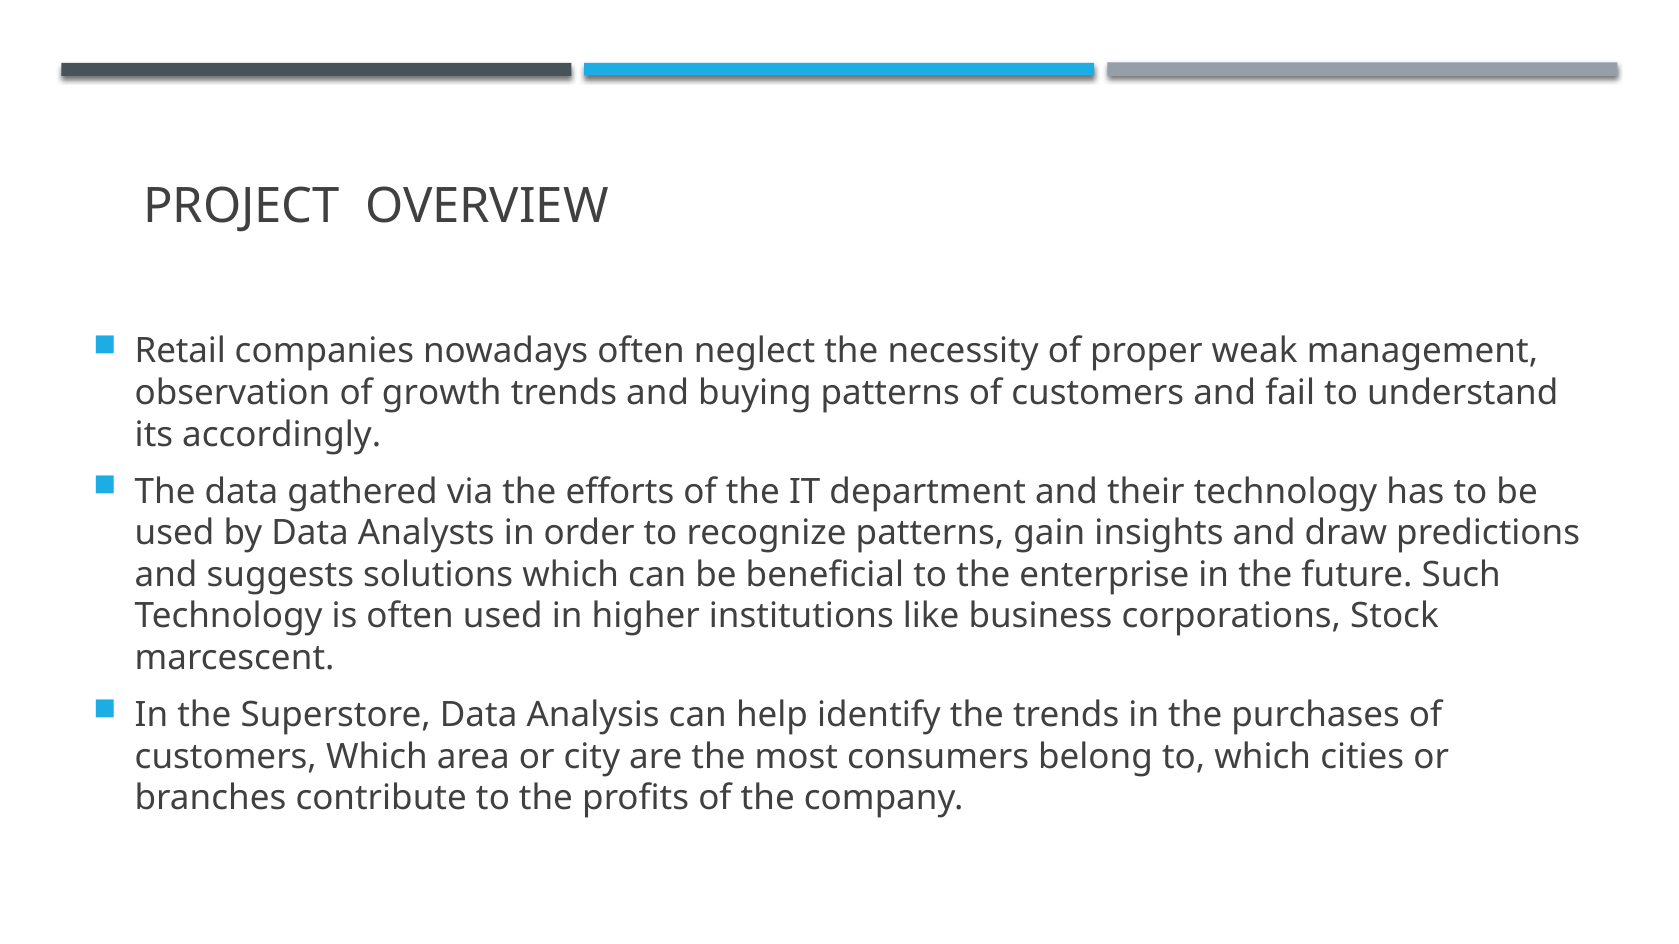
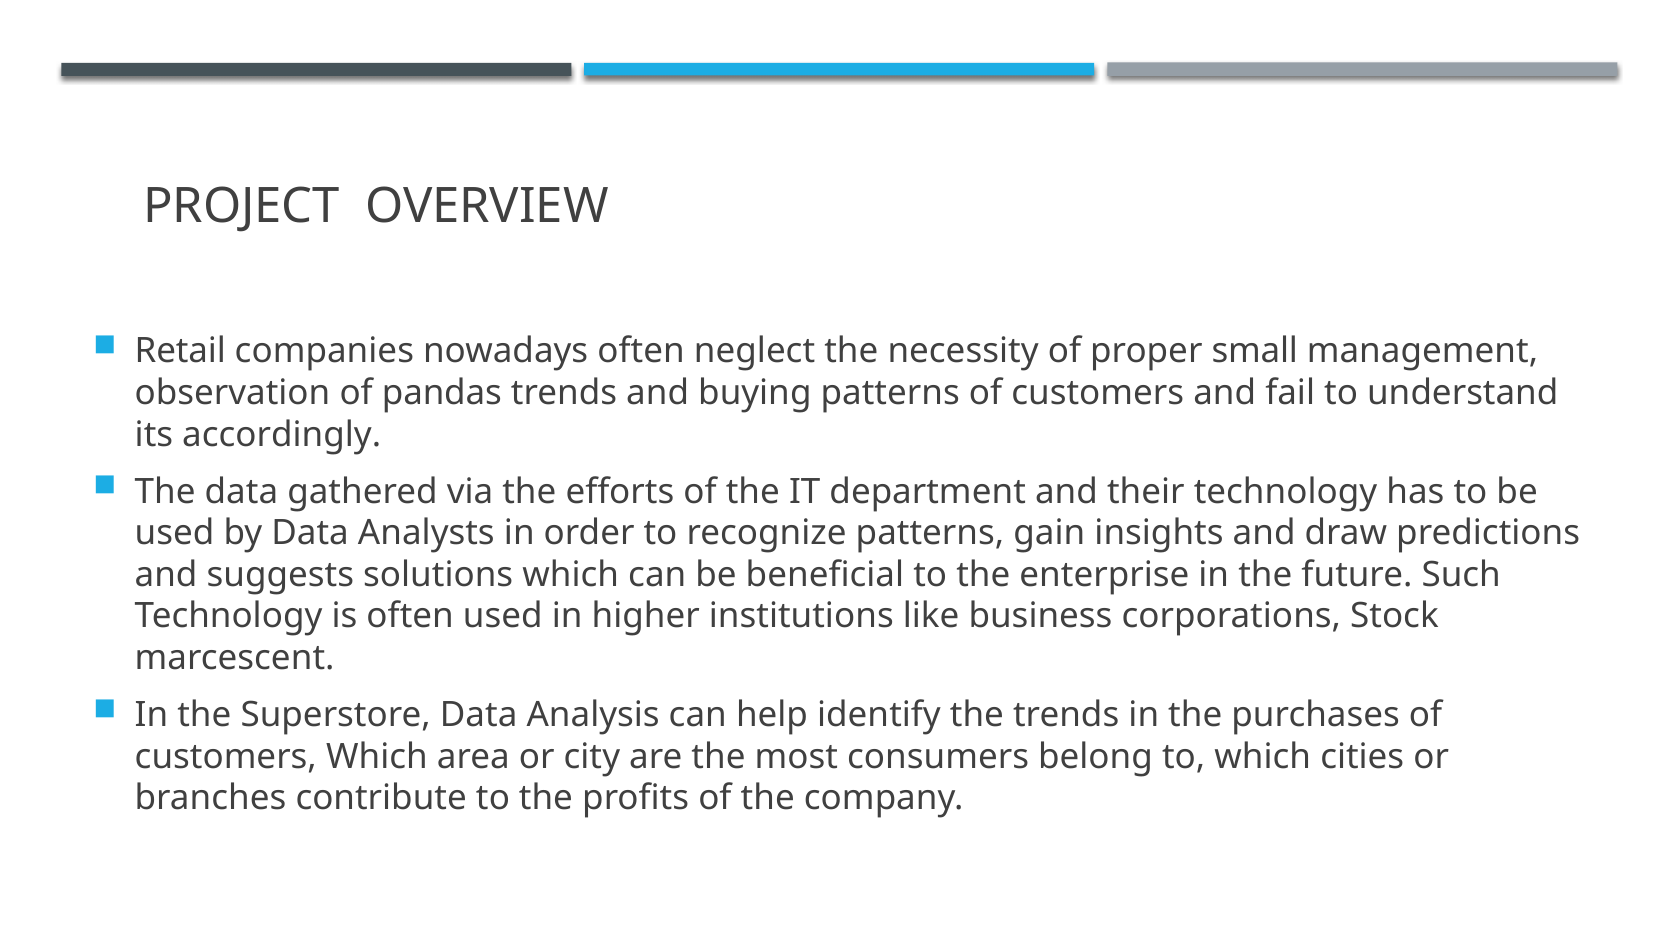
weak: weak -> small (1255, 352)
growth: growth -> pandas (442, 393)
